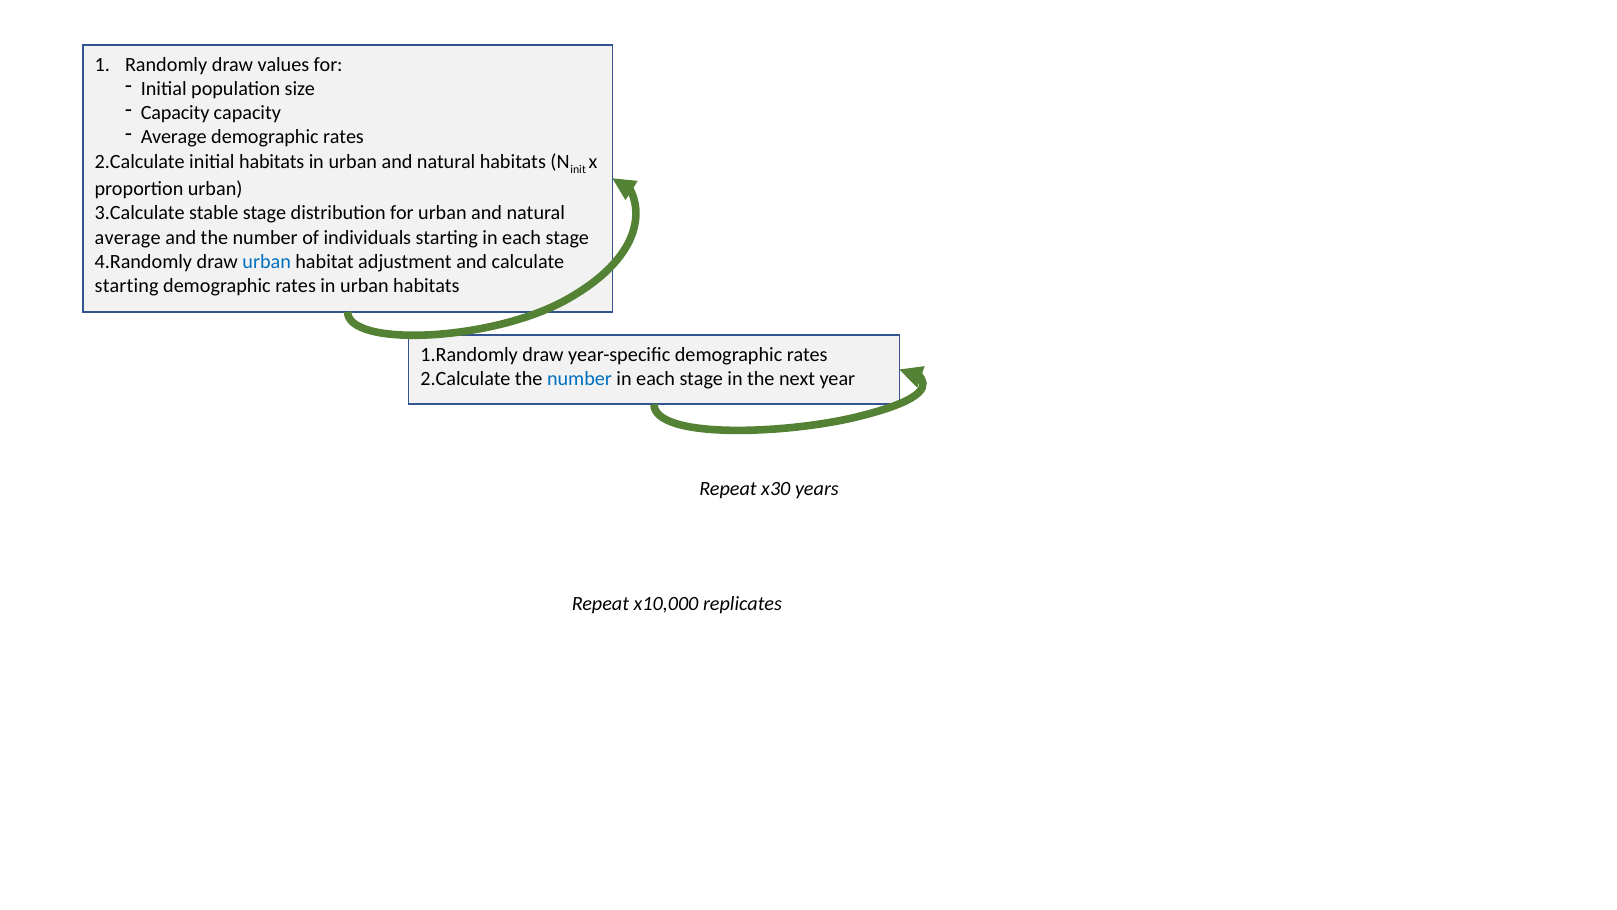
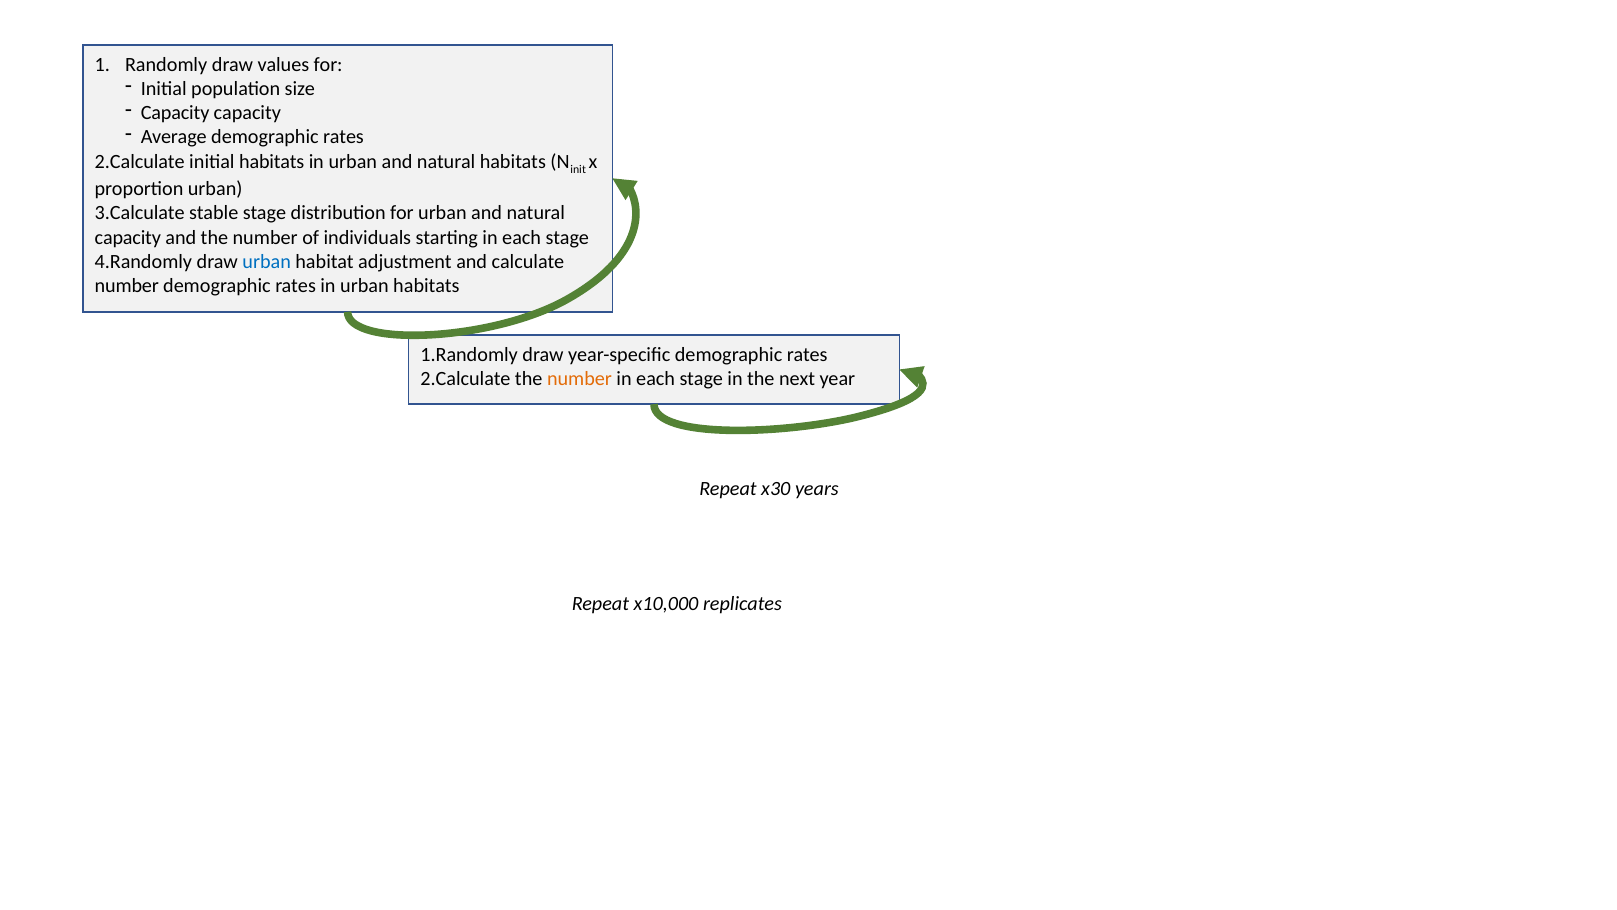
average: average -> capacity (128, 237)
starting: starting -> number (127, 286)
number colour: blue -> orange (579, 378)
